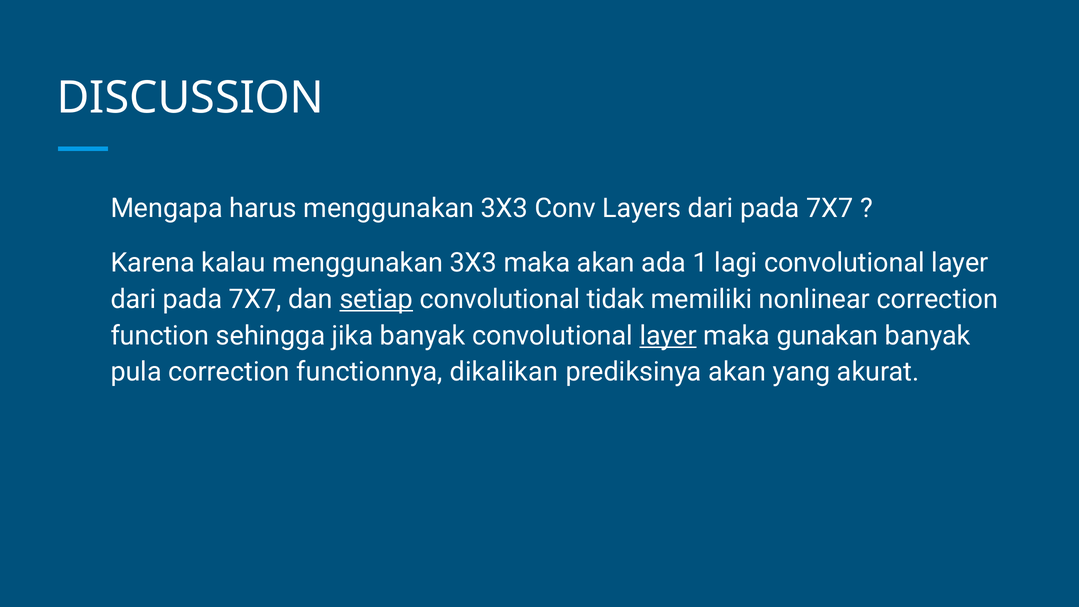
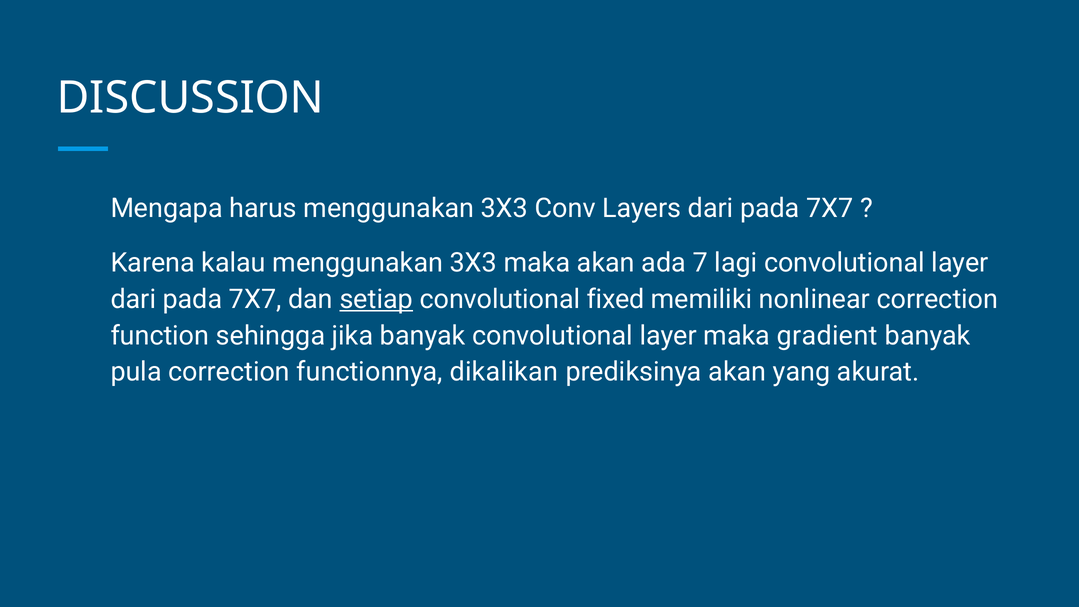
1: 1 -> 7 (700, 263)
tidak: tidak -> fixed (616, 299)
layer underline: present -> none (668, 336)
gunakan: gunakan -> gradient (827, 336)
